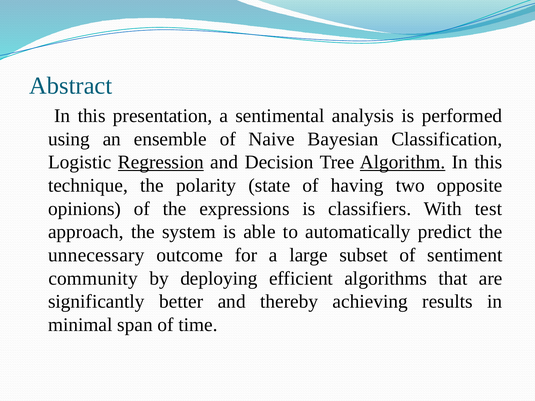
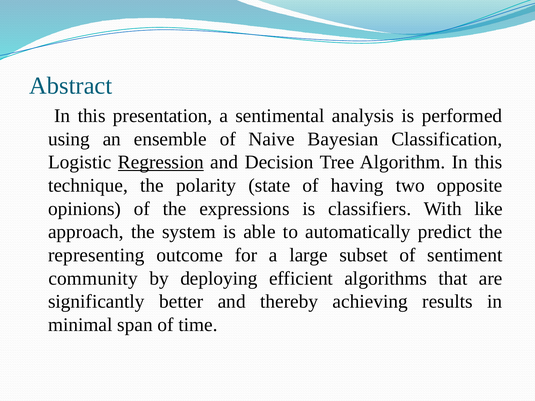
Algorithm underline: present -> none (403, 162)
test: test -> like (489, 209)
unnecessary: unnecessary -> representing (96, 255)
